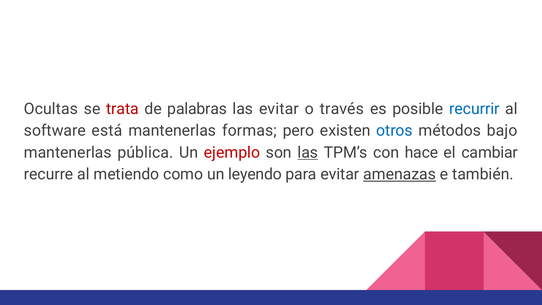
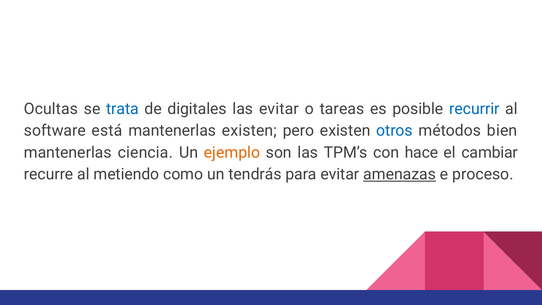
trata colour: red -> blue (122, 109)
palabras: palabras -> digitales (197, 109)
través: través -> tareas (342, 109)
mantenerlas formas: formas -> existen (249, 131)
bajo: bajo -> bien (502, 131)
pública: pública -> ciencia (145, 152)
ejemplo colour: red -> orange (232, 152)
las underline: present -> none (308, 152)
leyendo: leyendo -> tendrás (255, 174)
también: también -> proceso (483, 174)
